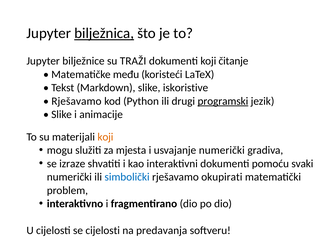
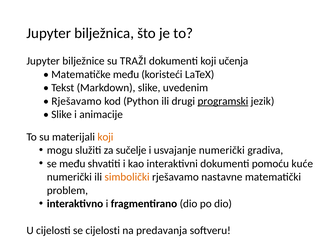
bilježnica underline: present -> none (104, 33)
čitanje: čitanje -> učenja (233, 61)
iskoristive: iskoristive -> uvedenim (186, 88)
mjesta: mjesta -> sučelje (131, 150)
se izraze: izraze -> među (72, 164)
svaki: svaki -> kuće (302, 164)
simbolički colour: blue -> orange (127, 177)
okupirati: okupirati -> nastavne (222, 177)
